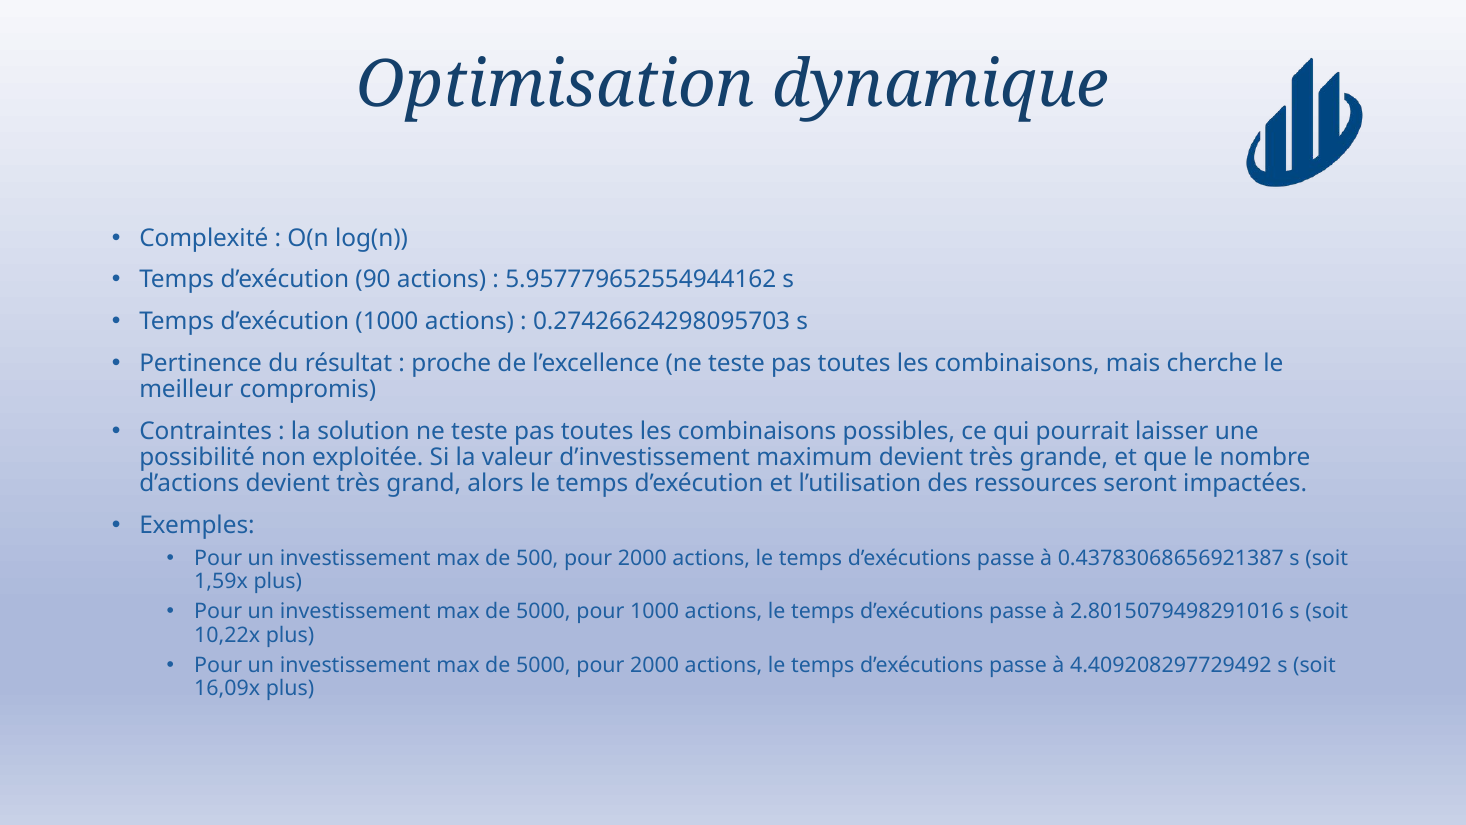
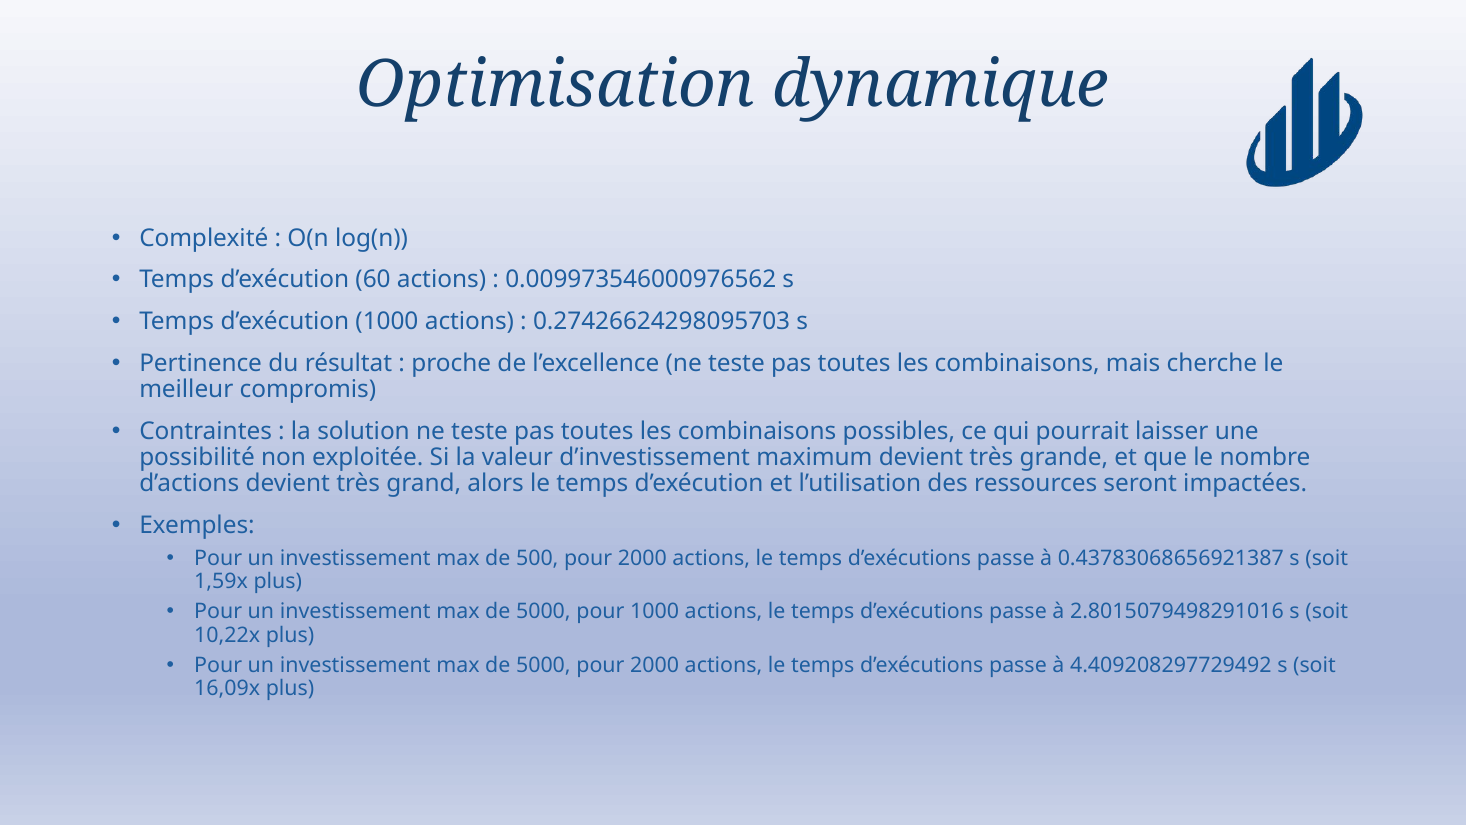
90: 90 -> 60 (373, 280)
5.957779652554944162: 5.957779652554944162 -> 0.009973546000976562 (641, 280)
